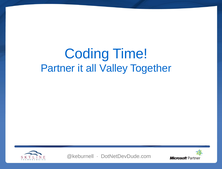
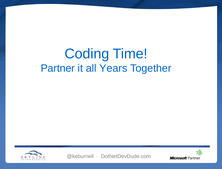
Valley: Valley -> Years (113, 68)
